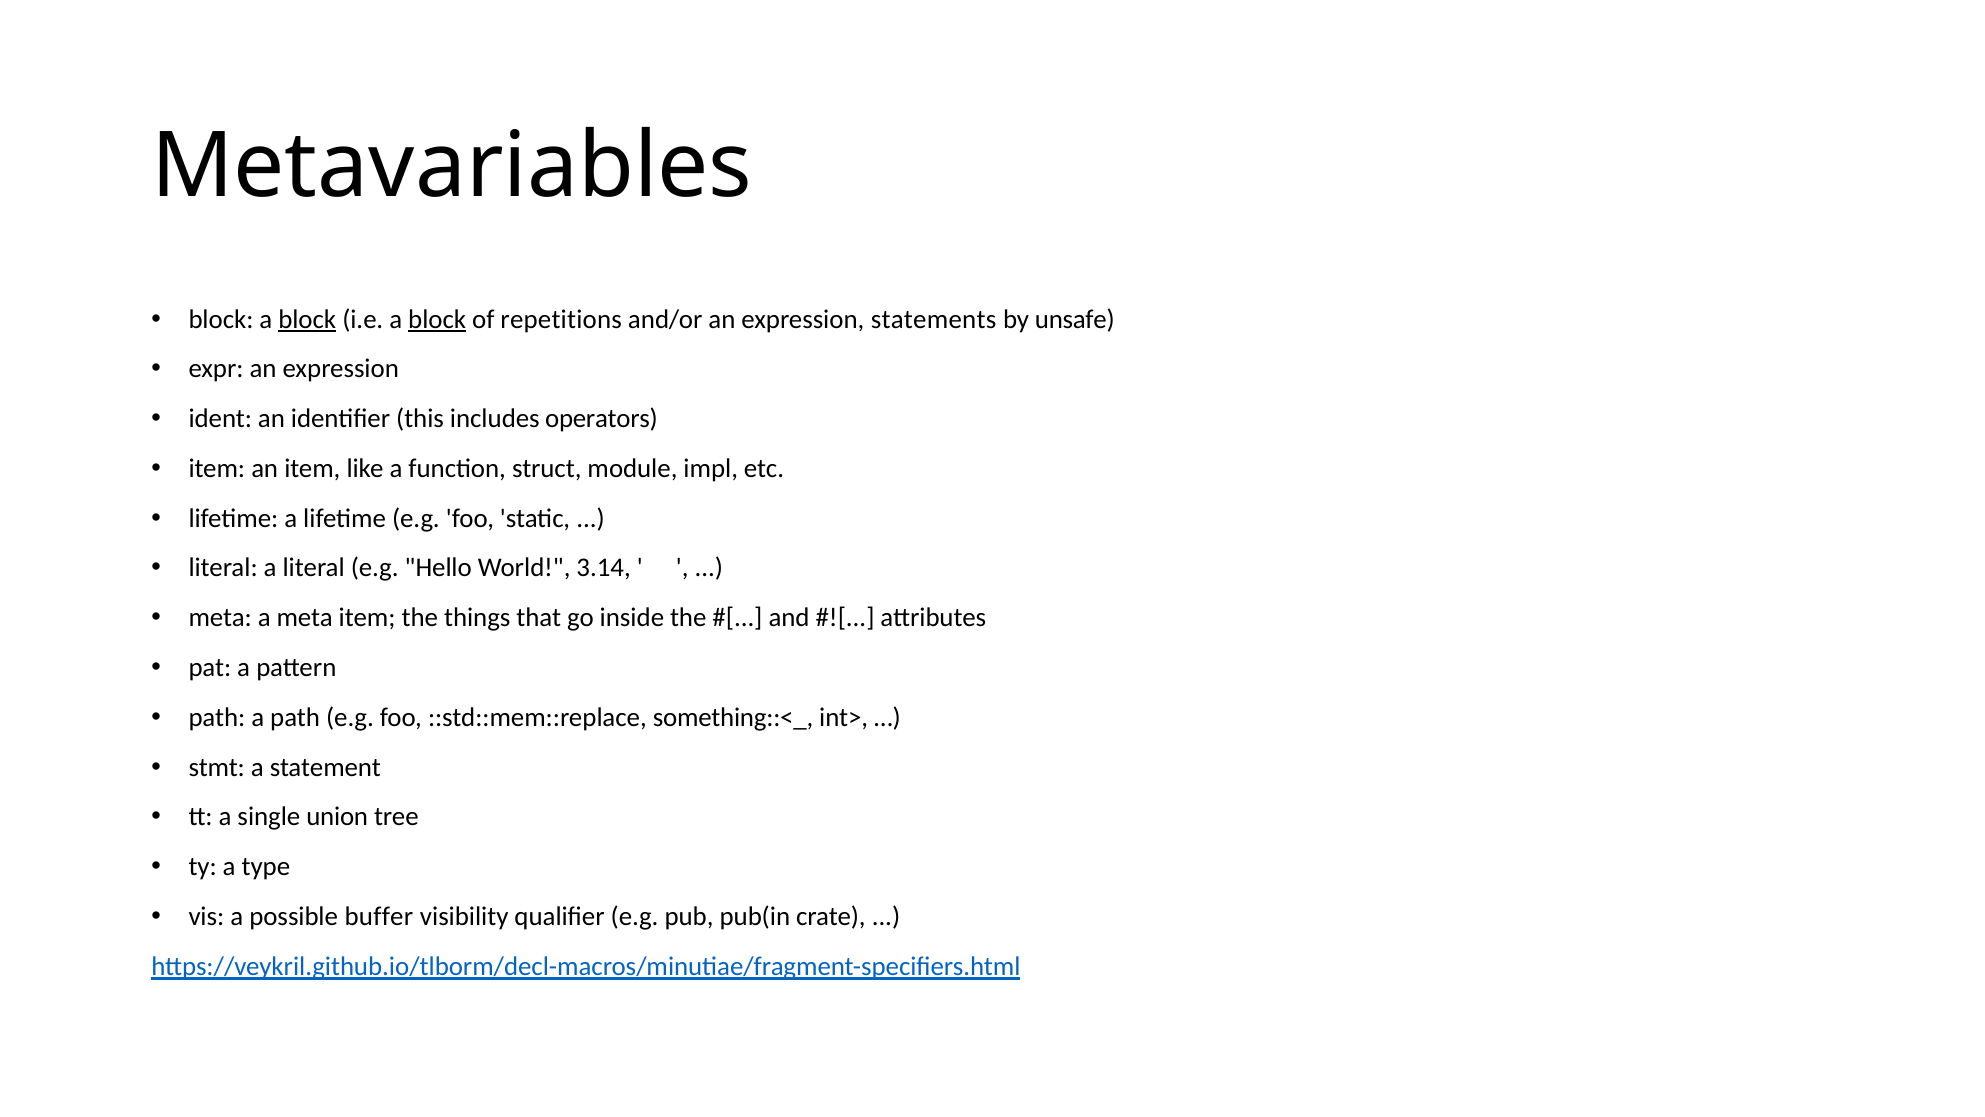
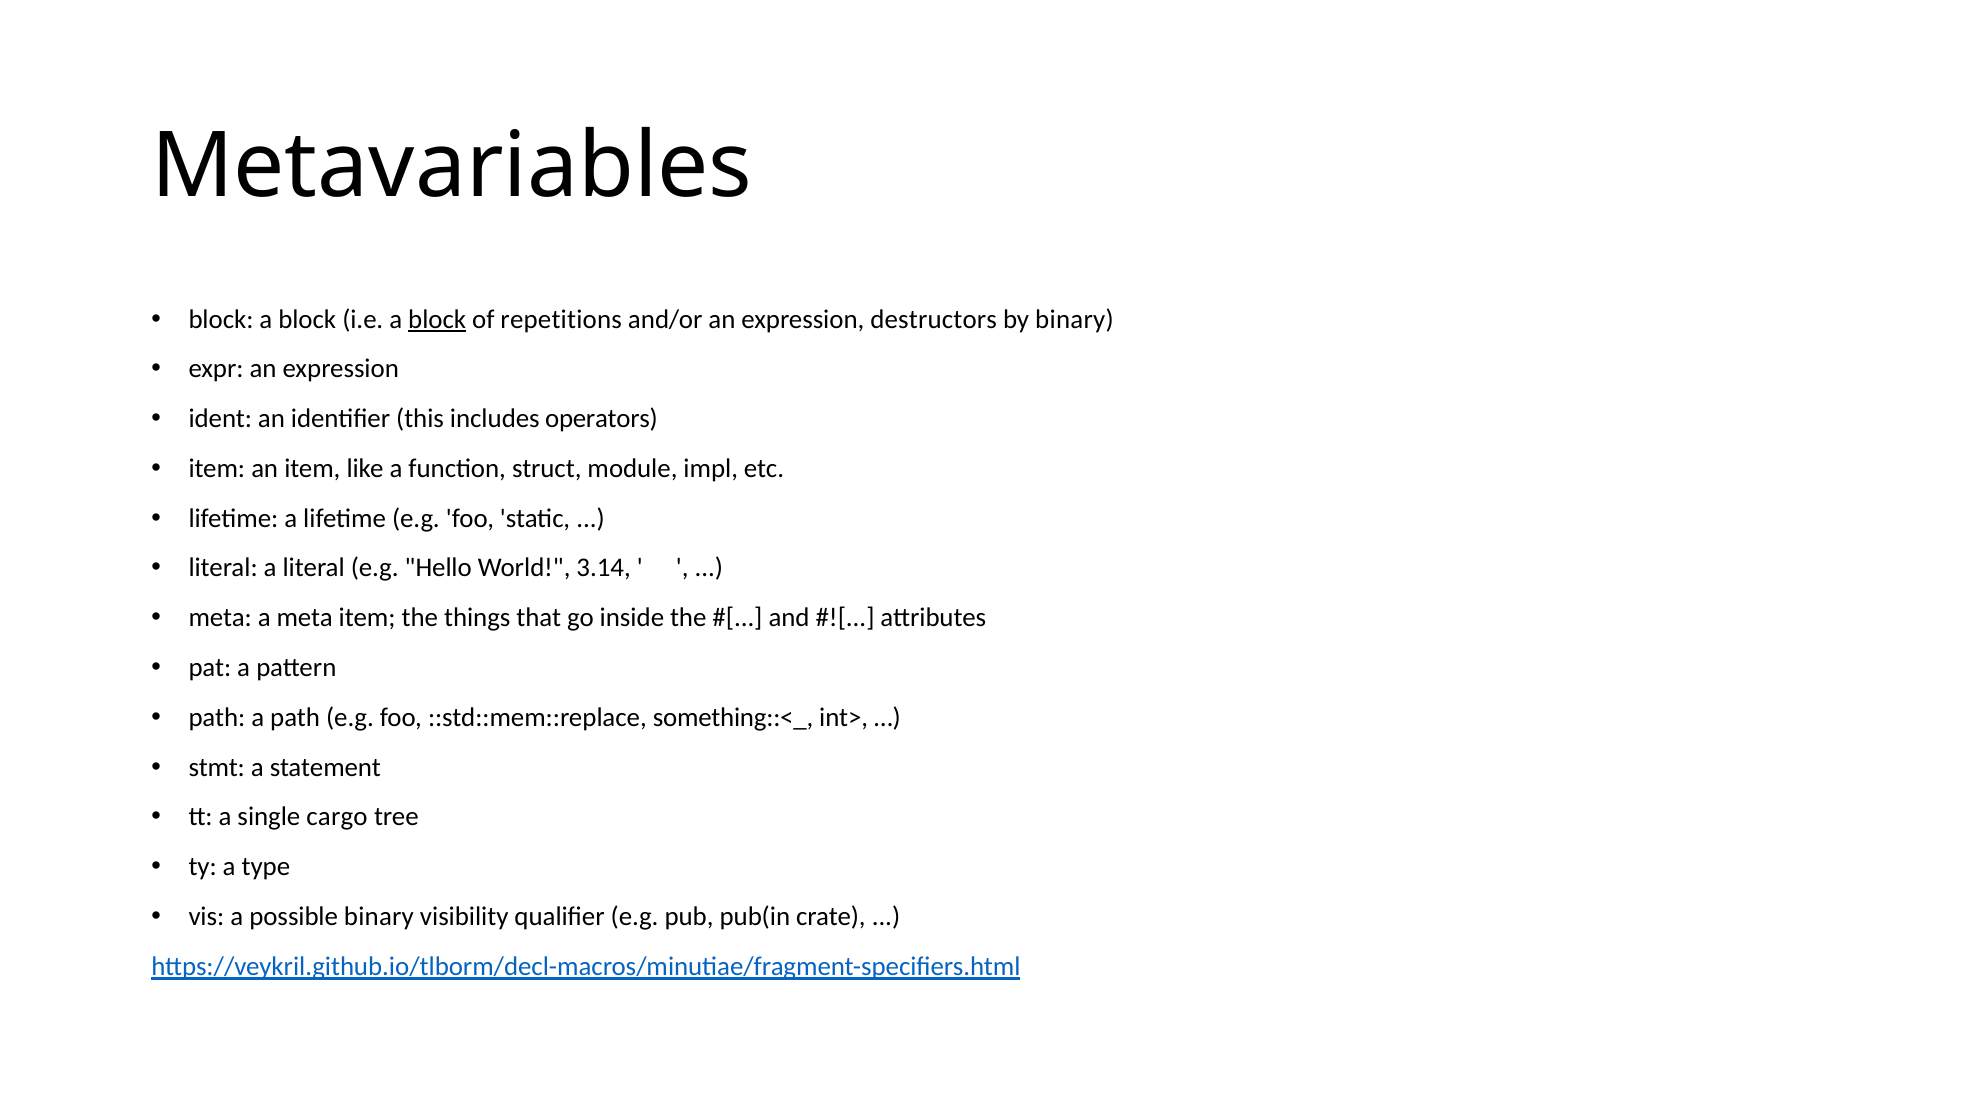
block underline: present -> none (307, 319)
statements: statements -> destructors (934, 319)
by unsafe: unsafe -> binary (1075, 319)
union: union -> cargo (337, 817)
possible buffer: buffer -> binary (379, 916)
